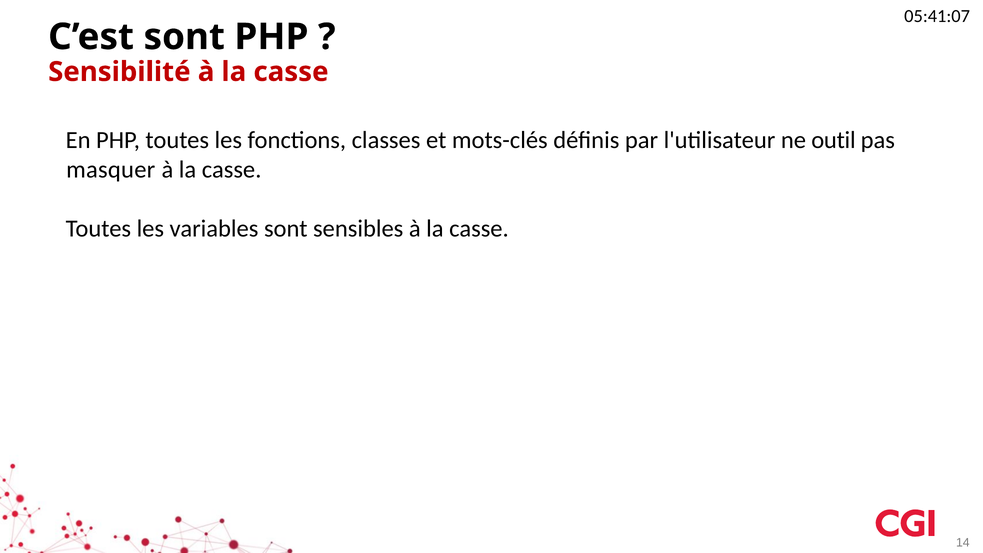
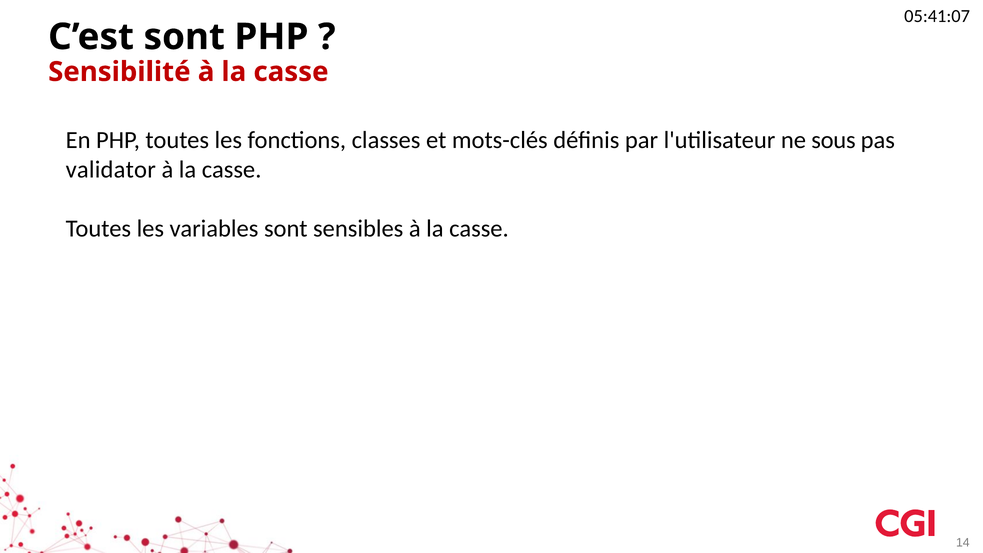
outil: outil -> sous (833, 140)
masquer: masquer -> validator (111, 169)
